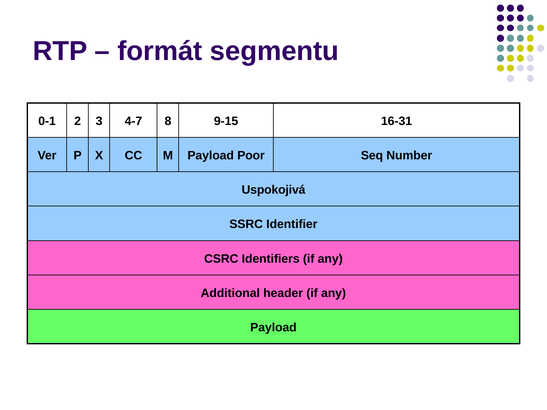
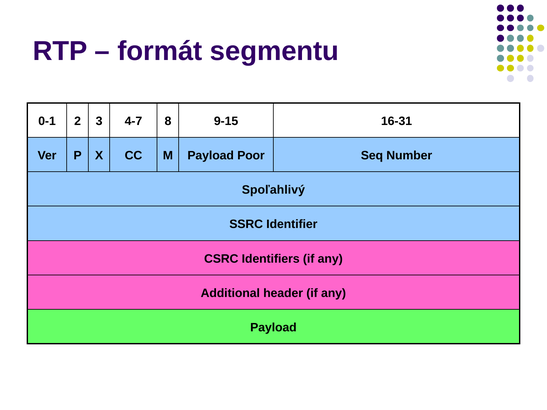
Uspokojivá: Uspokojivá -> Spoľahlivý (273, 190)
